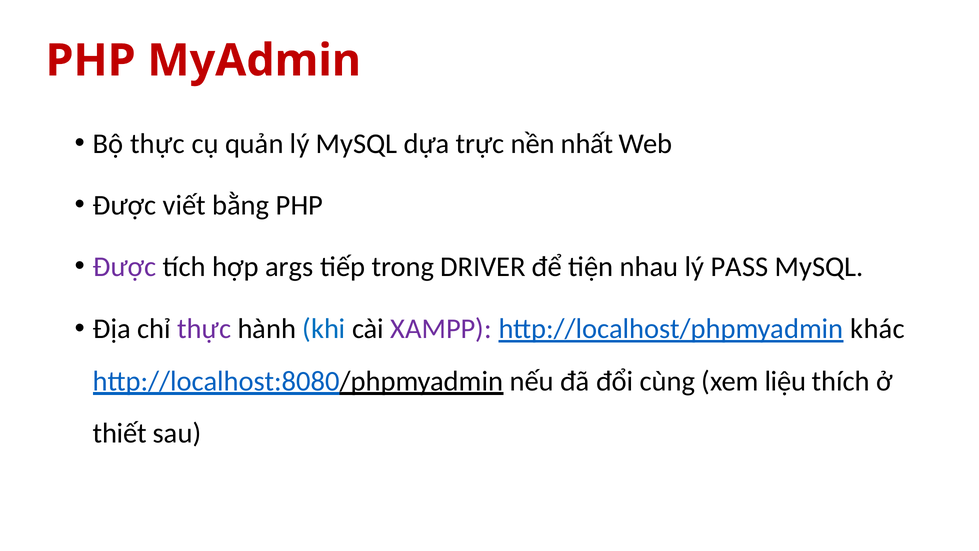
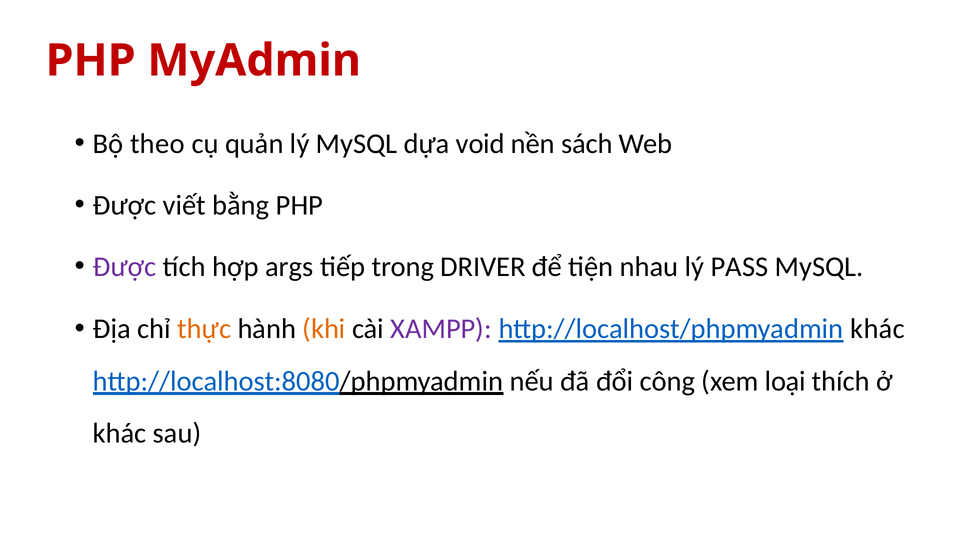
Bộ thực: thực -> theo (157, 144)
trực: trực -> void (480, 144)
nhất: nhất -> sách (587, 144)
thực colour: purple -> orange (204, 329)
khi colour: blue -> orange (324, 329)
cùng: cùng -> công (667, 381)
liệu: liệu -> loại (785, 381)
thiết: thiết -> khác (120, 433)
